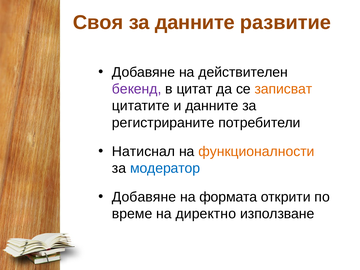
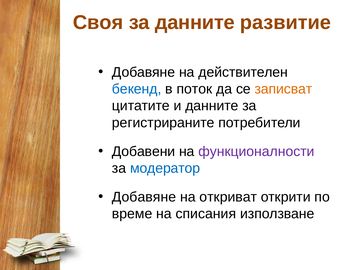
бекенд colour: purple -> blue (137, 89)
цитат: цитат -> поток (194, 89)
Натиснал: Натиснал -> Добавени (144, 151)
функционалности colour: orange -> purple (256, 151)
формата: формата -> откриват (228, 197)
директно: директно -> списания (206, 214)
